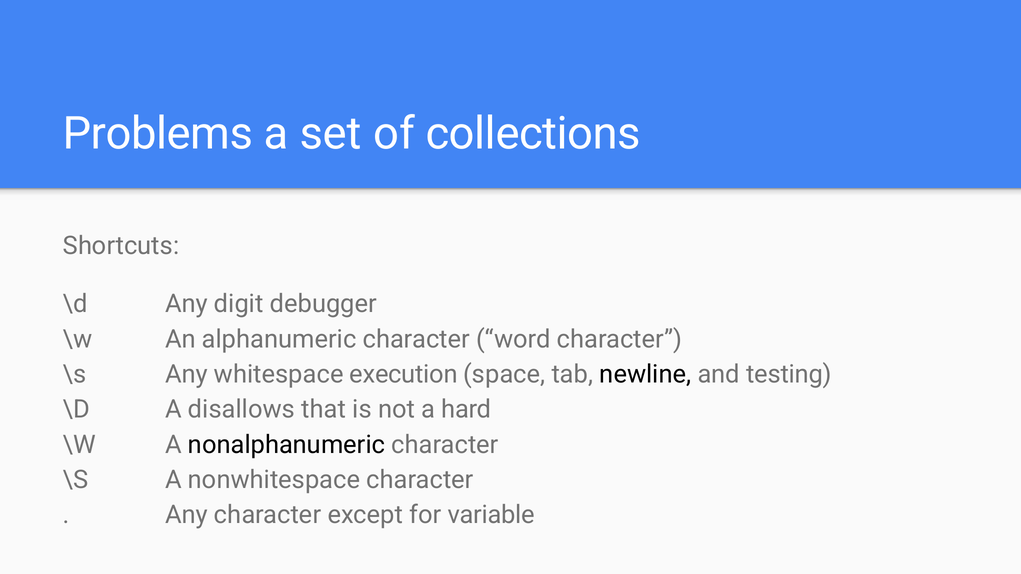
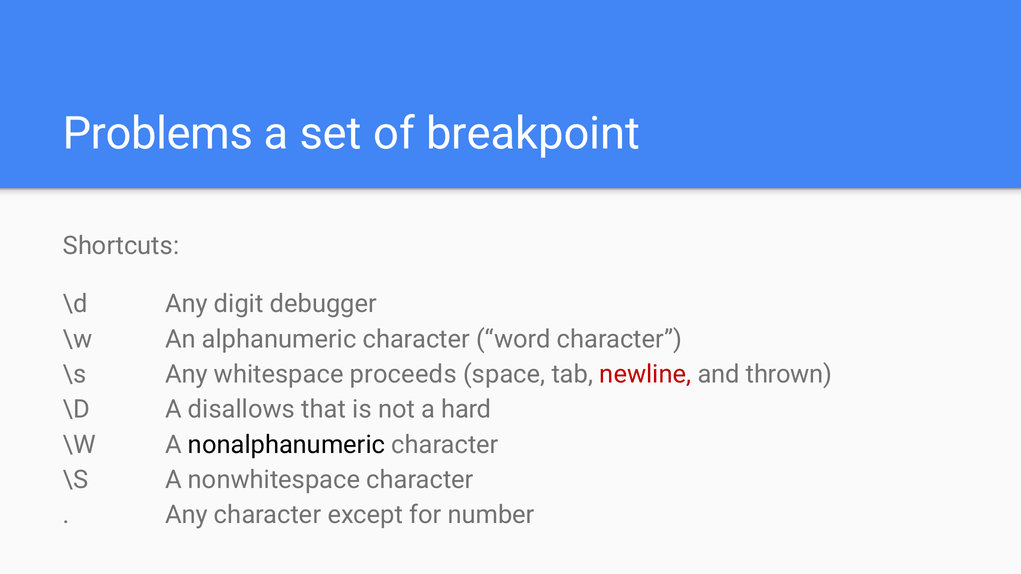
collections: collections -> breakpoint (533, 134)
execution: execution -> proceeds (403, 374)
newline colour: black -> red (645, 374)
testing: testing -> thrown (789, 374)
variable: variable -> number (491, 515)
